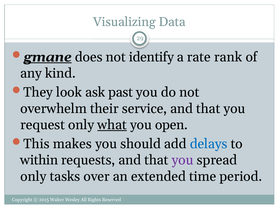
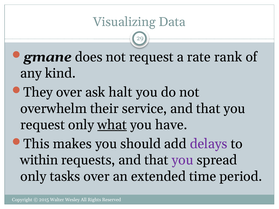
gmane underline: present -> none (48, 57)
not identify: identify -> request (151, 57)
They look: look -> over (69, 92)
past: past -> halt (121, 92)
open: open -> have (171, 125)
delays colour: blue -> purple (209, 144)
